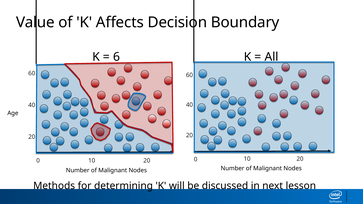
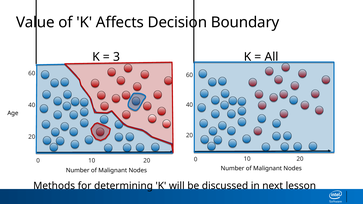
6: 6 -> 3 (117, 57)
